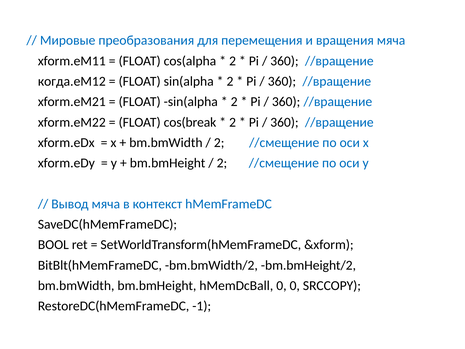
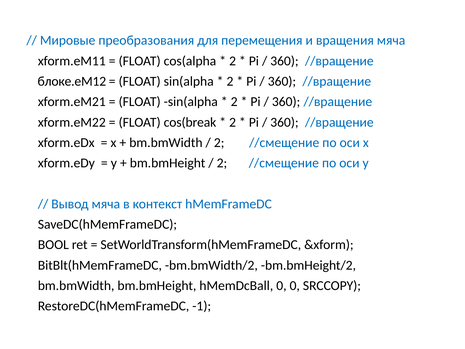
когда.eM12: когда.eM12 -> блоке.eM12 (72, 81)
